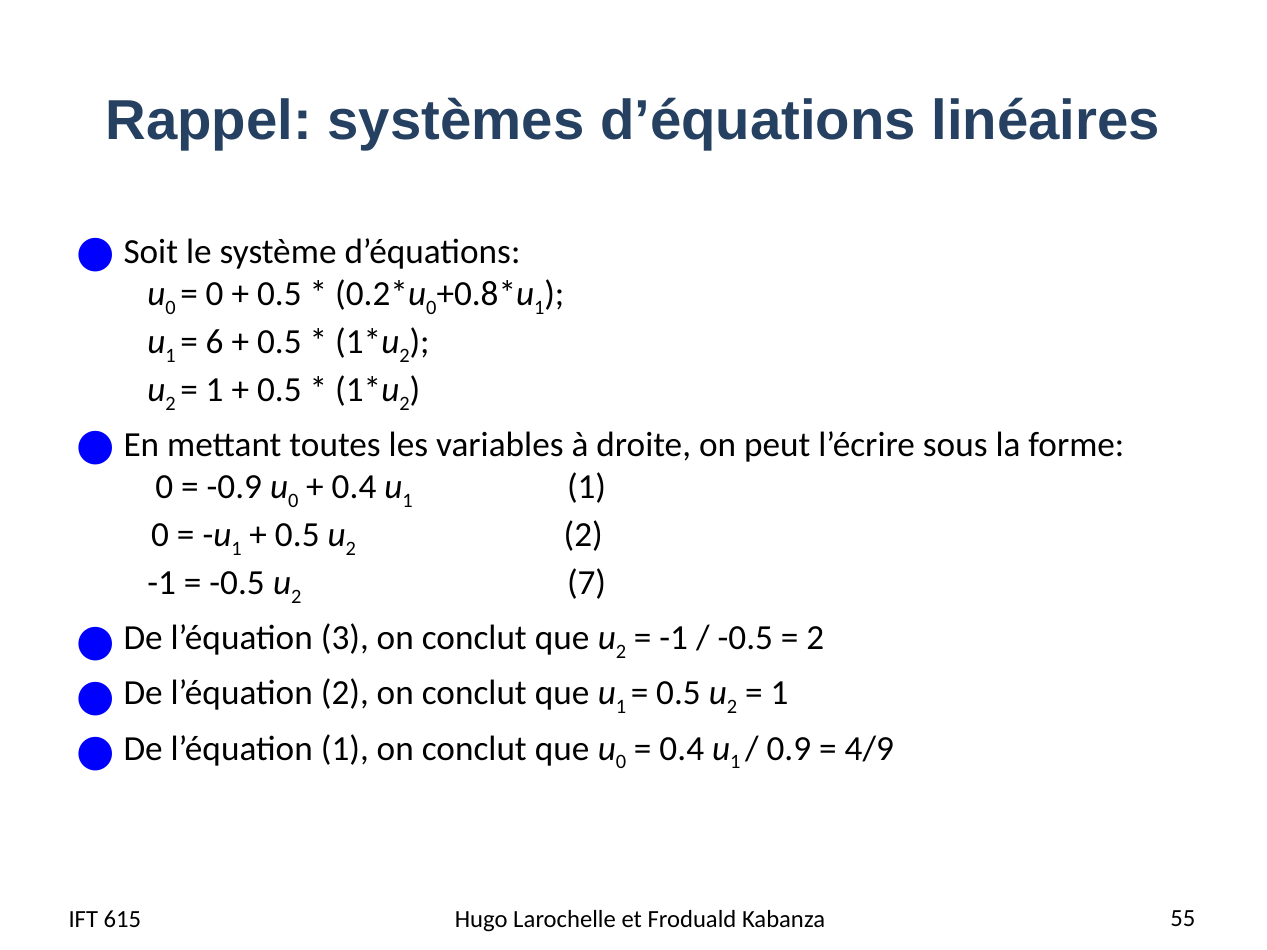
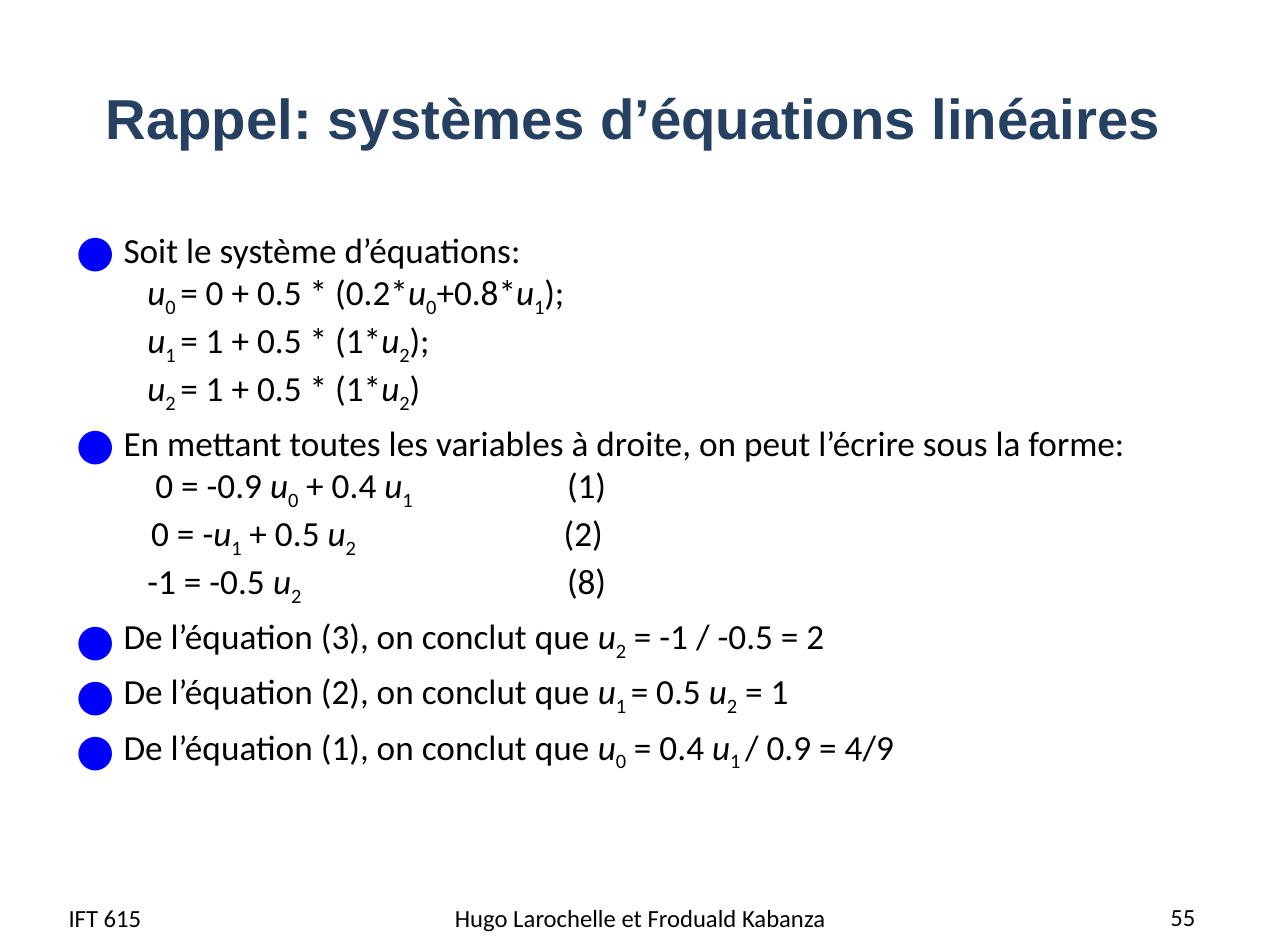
6: 6 -> 1 (215, 342)
7: 7 -> 8 (587, 583)
